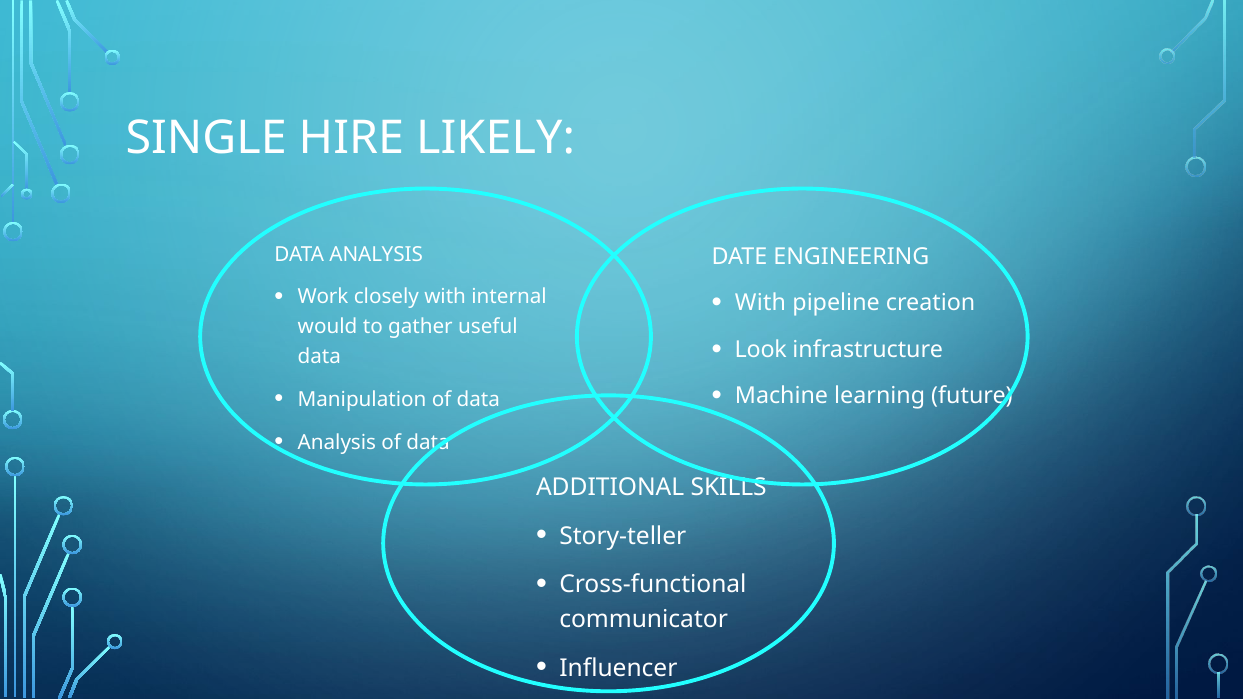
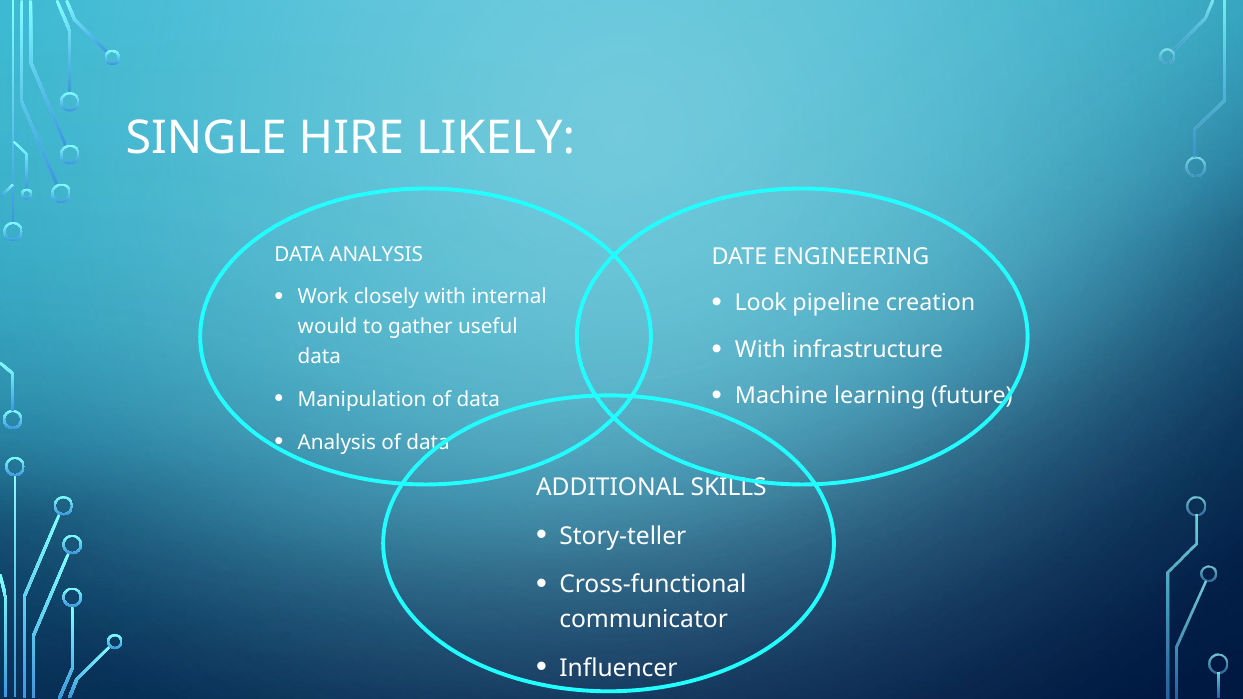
With: With -> Look (761, 303)
Look: Look -> With (761, 350)
